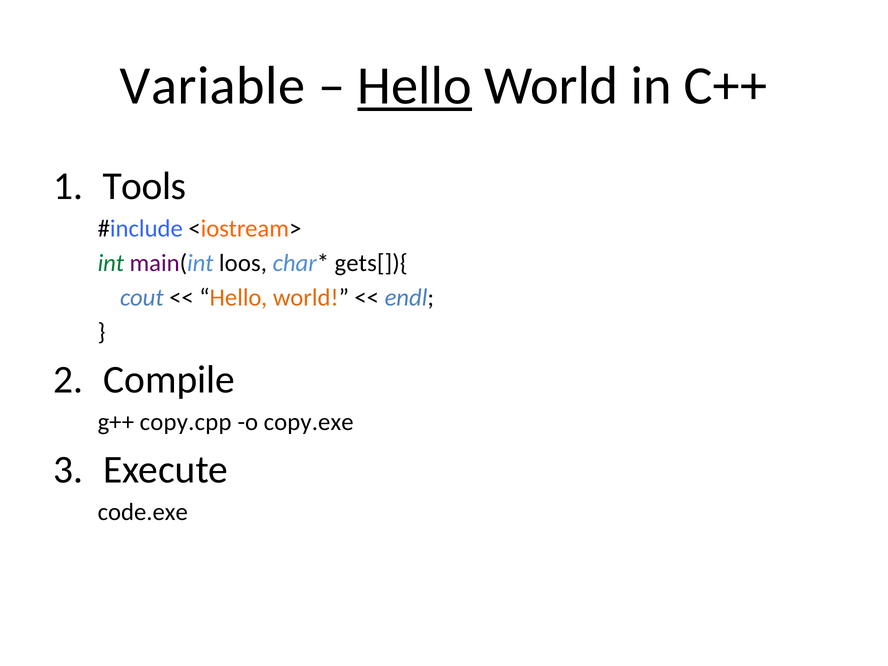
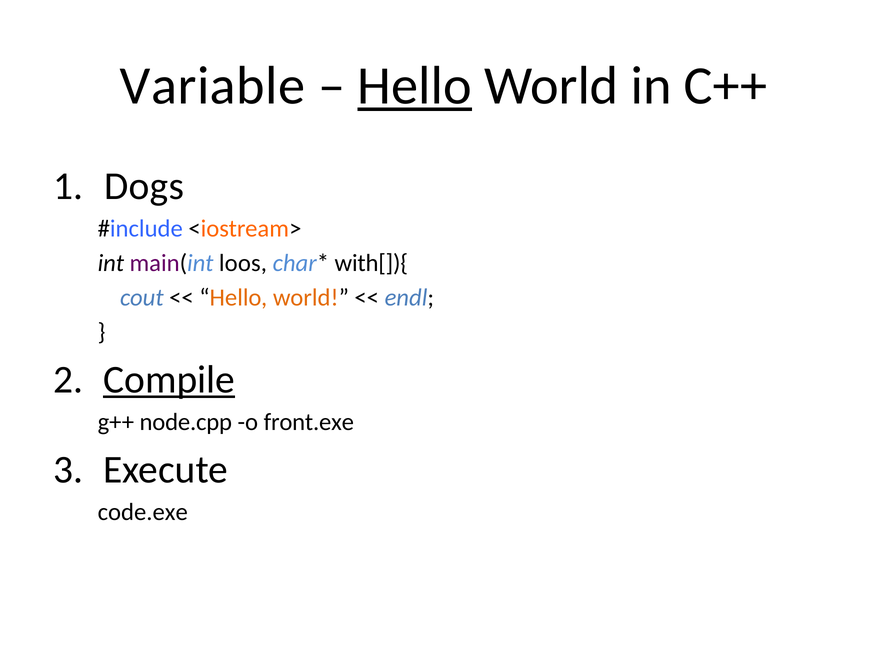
Tools: Tools -> Dogs (144, 186)
int colour: green -> black (111, 263)
gets[]){: gets[]){ -> with[]){ (371, 263)
Compile underline: none -> present (169, 380)
copy.cpp: copy.cpp -> node.cpp (186, 422)
copy.exe: copy.exe -> front.exe (309, 422)
